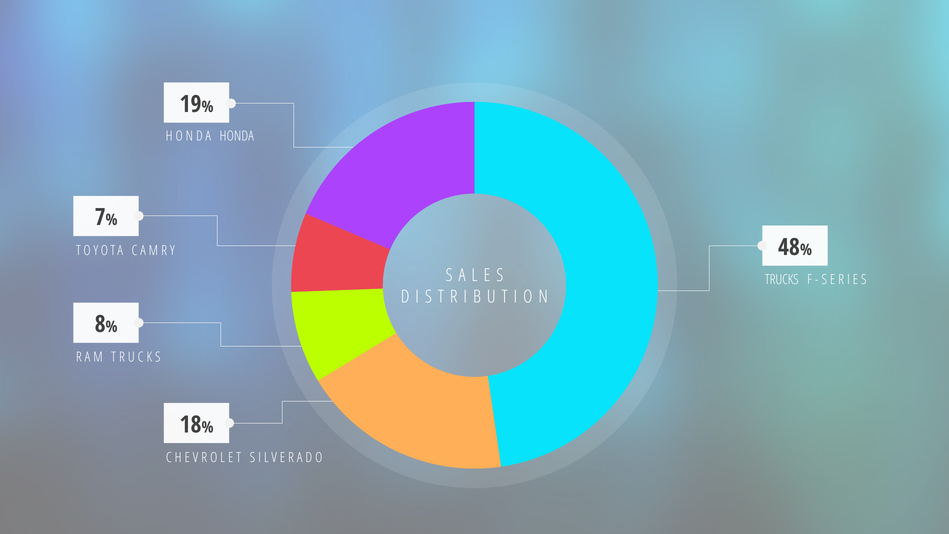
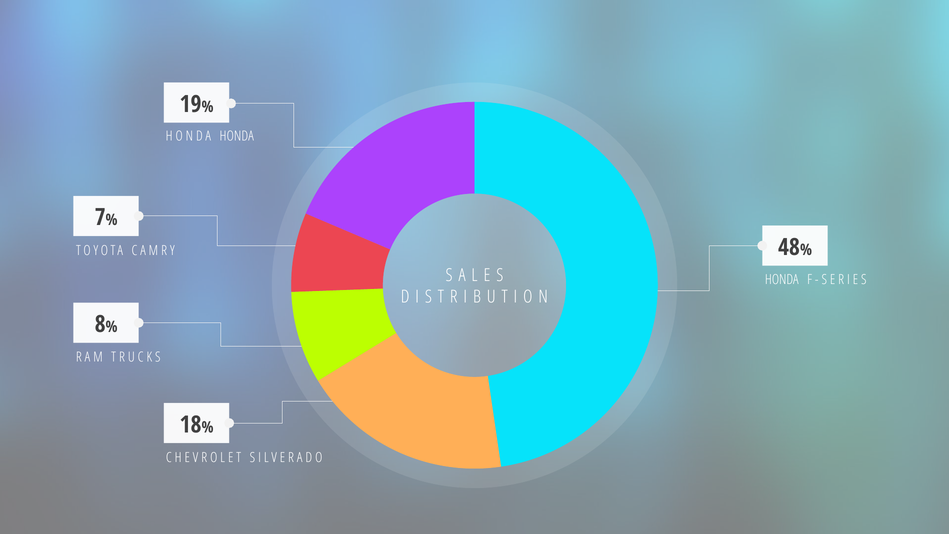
TRUCKS: TRUCKS -> HONDA (782, 279)
